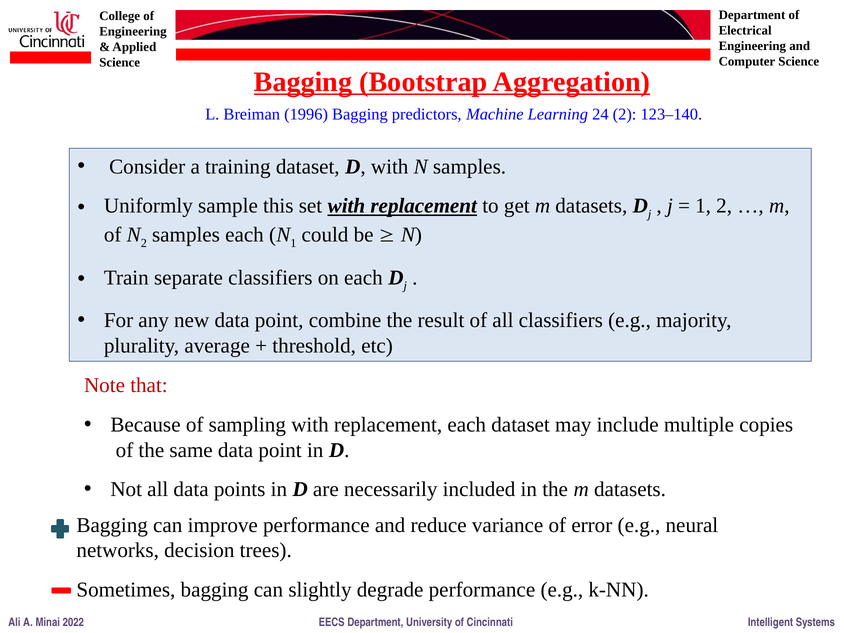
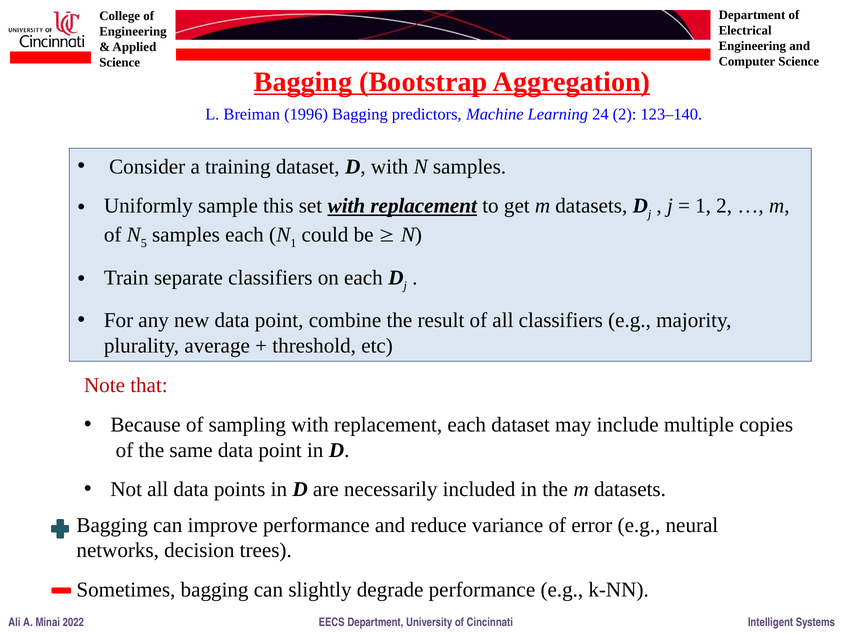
N 2: 2 -> 5 (144, 243)
